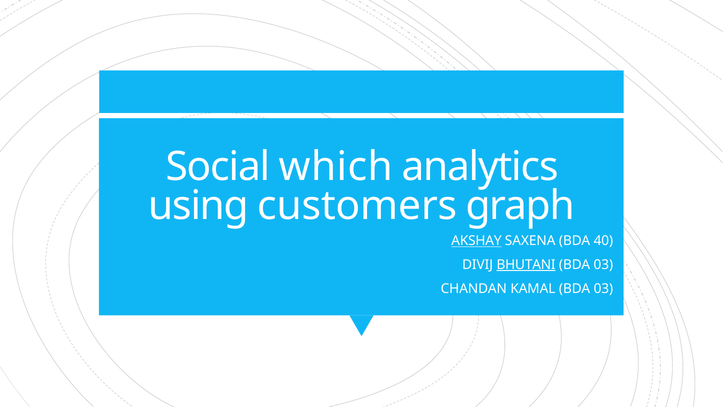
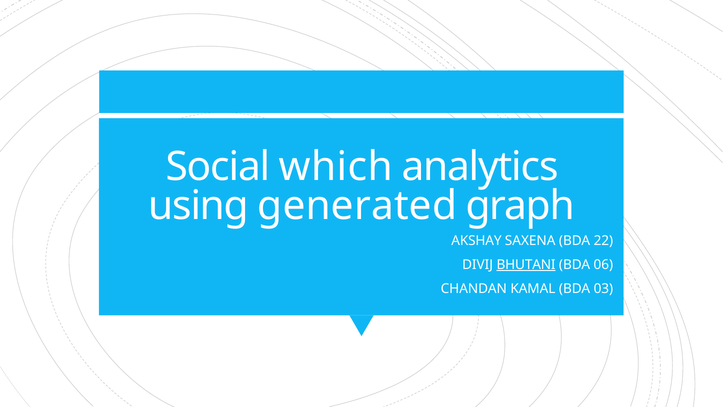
customers: customers -> generated (357, 206)
AKSHAY underline: present -> none (476, 241)
40: 40 -> 22 (603, 241)
03: 03 -> 06 (603, 265)
